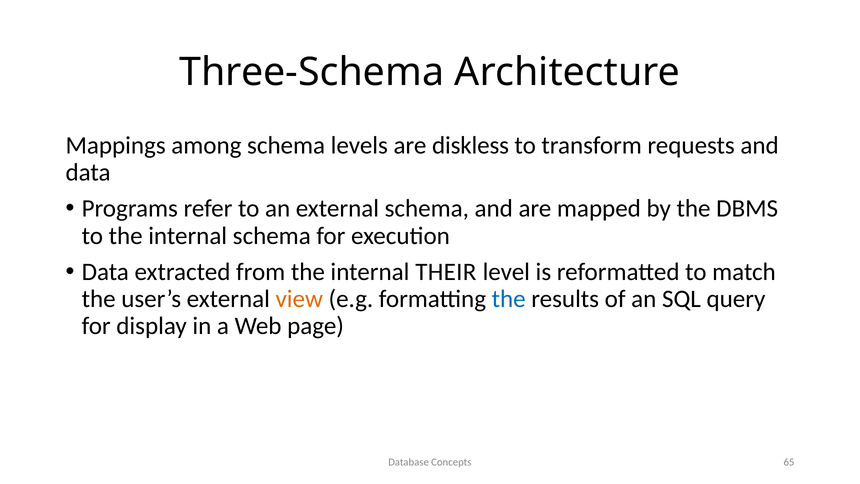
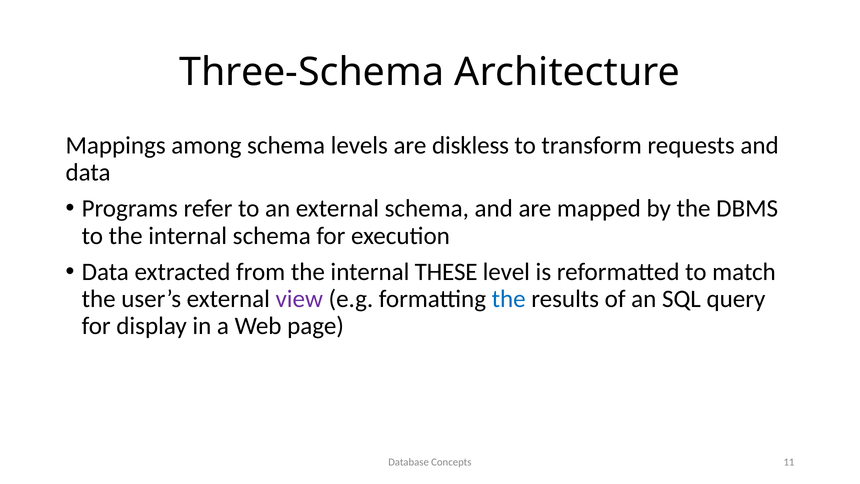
THEIR: THEIR -> THESE (446, 272)
view colour: orange -> purple (299, 299)
65: 65 -> 11 (789, 462)
